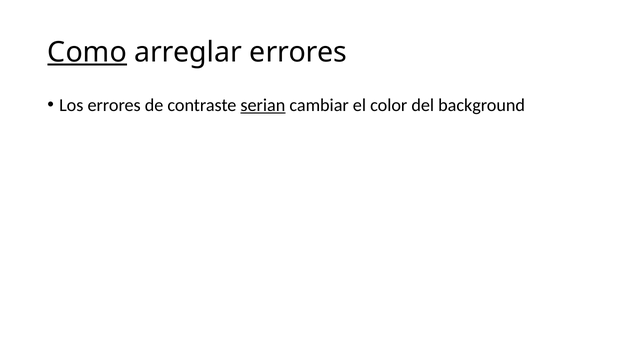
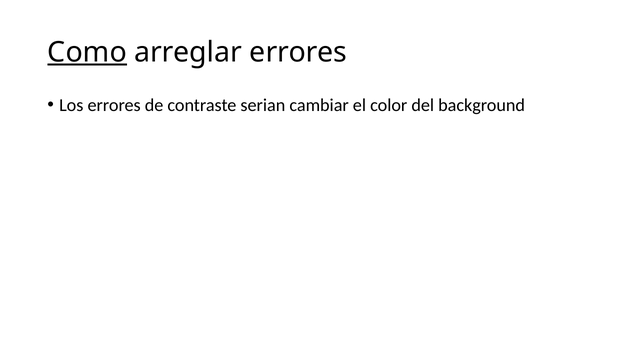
serian underline: present -> none (263, 105)
